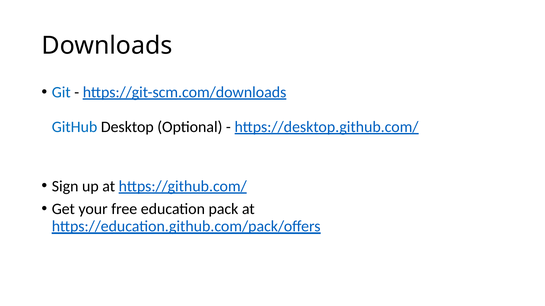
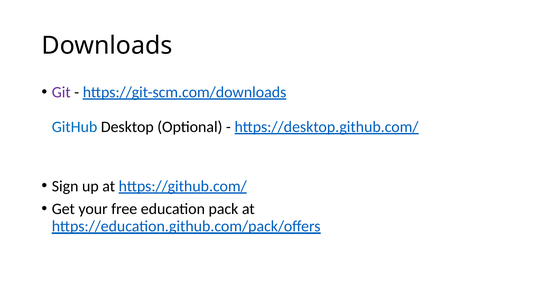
Git colour: blue -> purple (61, 92)
